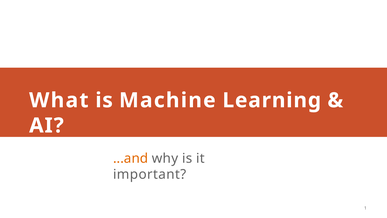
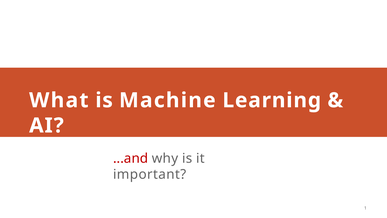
...and colour: orange -> red (131, 158)
